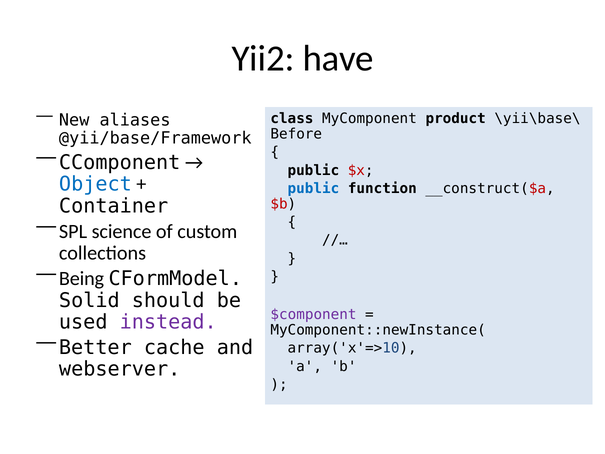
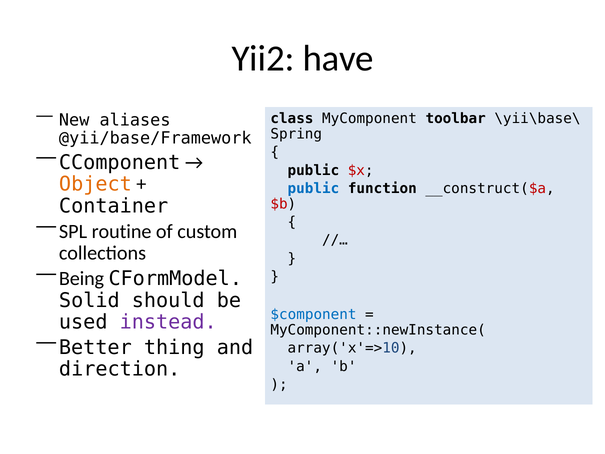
product: product -> toolbar (456, 118)
Before: Before -> Spring (296, 134)
Object colour: blue -> orange (95, 184)
science: science -> routine (122, 231)
$component colour: purple -> blue (313, 314)
cache: cache -> thing (174, 347)
webserver: webserver -> direction (120, 369)
